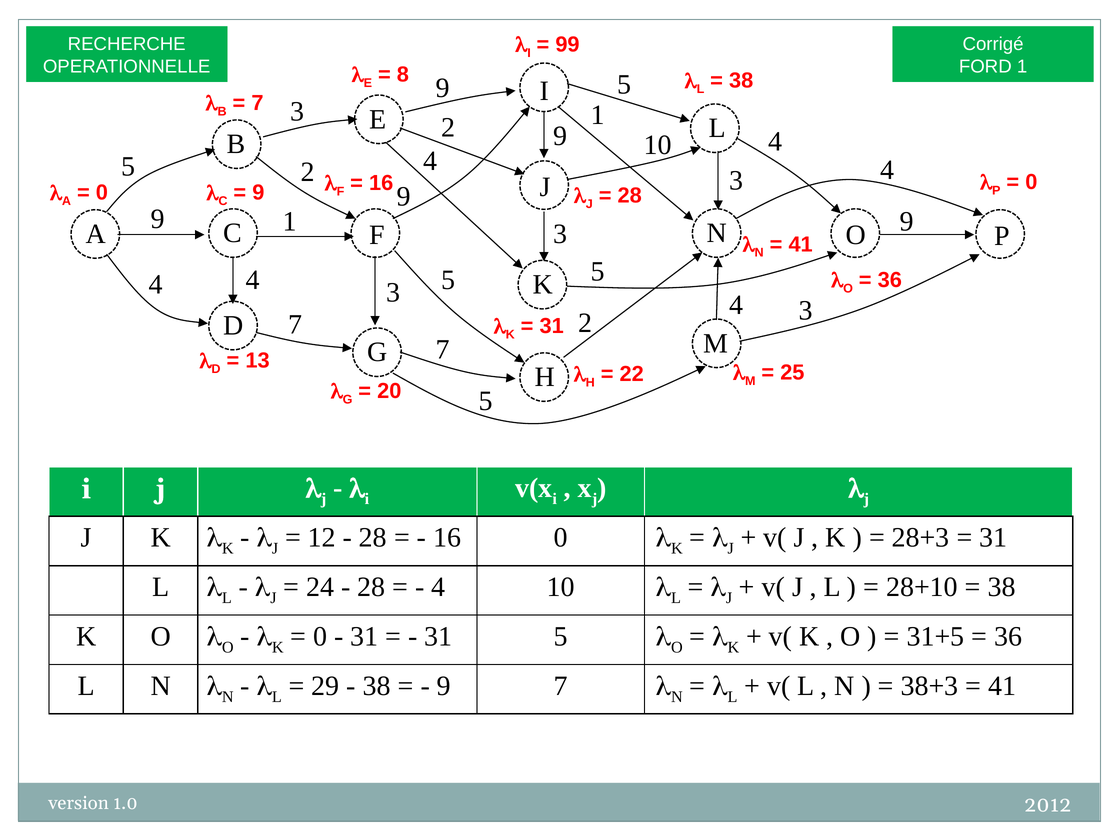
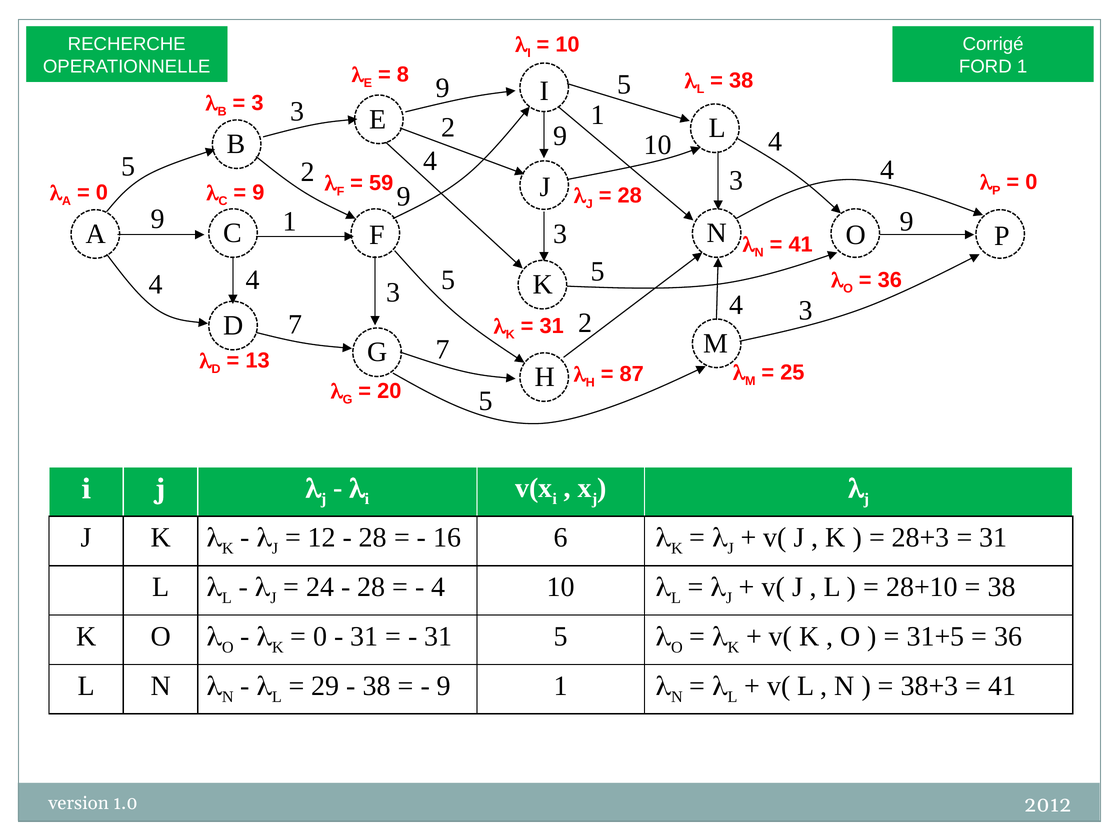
99: 99 -> 10 (567, 44)
7: 7 -> 3 (257, 103)
16: 16 -> 59 (381, 183)
22: 22 -> 87 (632, 374)
16 0: 0 -> 6 (561, 538)
7: 7 -> 1 (561, 686)
